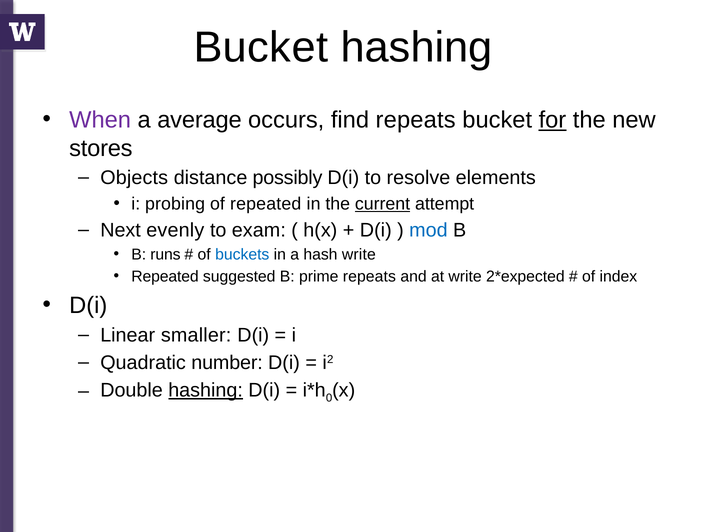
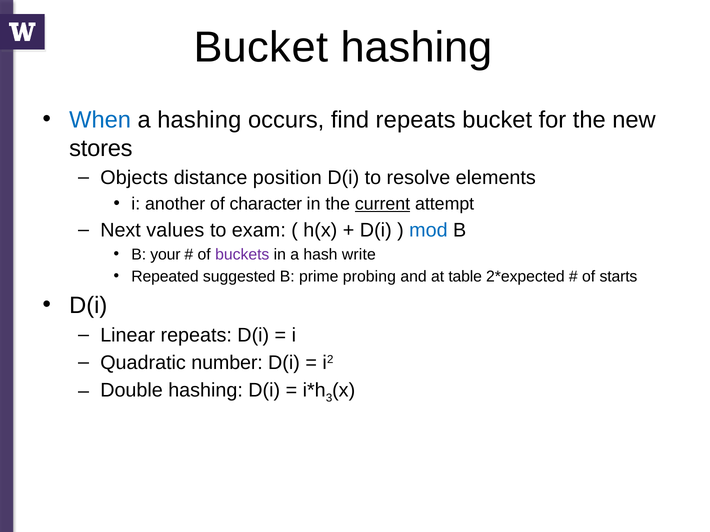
When colour: purple -> blue (100, 120)
a average: average -> hashing (199, 120)
for underline: present -> none (552, 120)
possibly: possibly -> position (287, 178)
probing: probing -> another (175, 204)
of repeated: repeated -> character (266, 204)
evenly: evenly -> values (175, 231)
runs: runs -> your (165, 255)
buckets colour: blue -> purple (242, 255)
prime repeats: repeats -> probing (369, 277)
at write: write -> table (465, 277)
index: index -> starts (618, 277)
Linear smaller: smaller -> repeats (196, 335)
hashing underline: present -> none (206, 391)
0: 0 -> 3 (329, 398)
